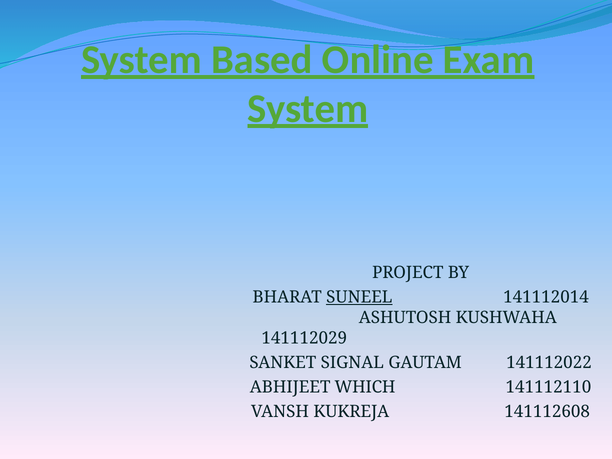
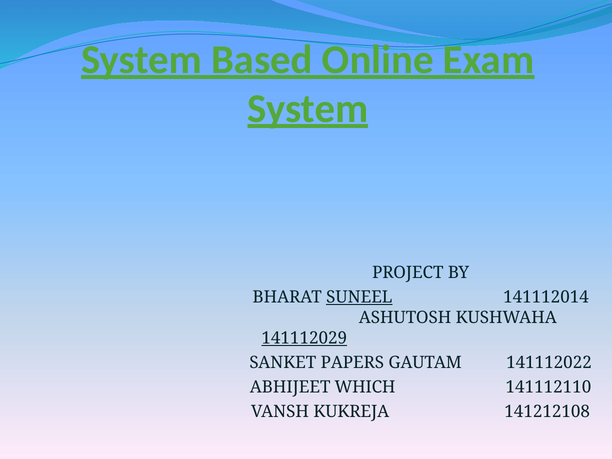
141112029 underline: none -> present (304, 338)
SIGNAL: SIGNAL -> PAPERS (352, 363)
141112608: 141112608 -> 141212108 (547, 412)
